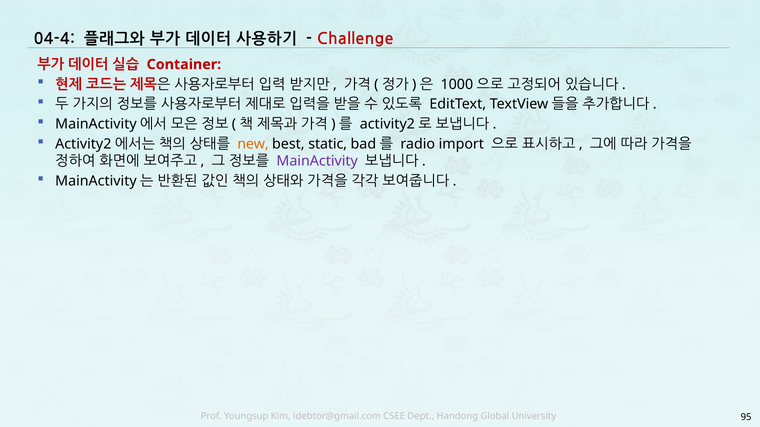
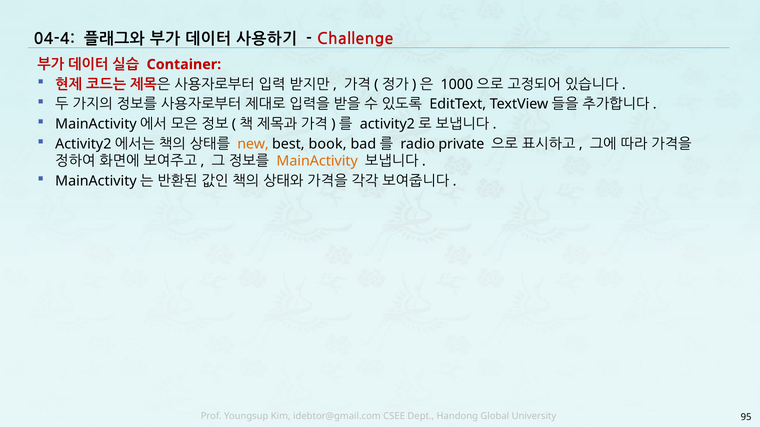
static: static -> book (328, 144)
import: import -> private (461, 144)
MainActivity colour: purple -> orange (317, 161)
